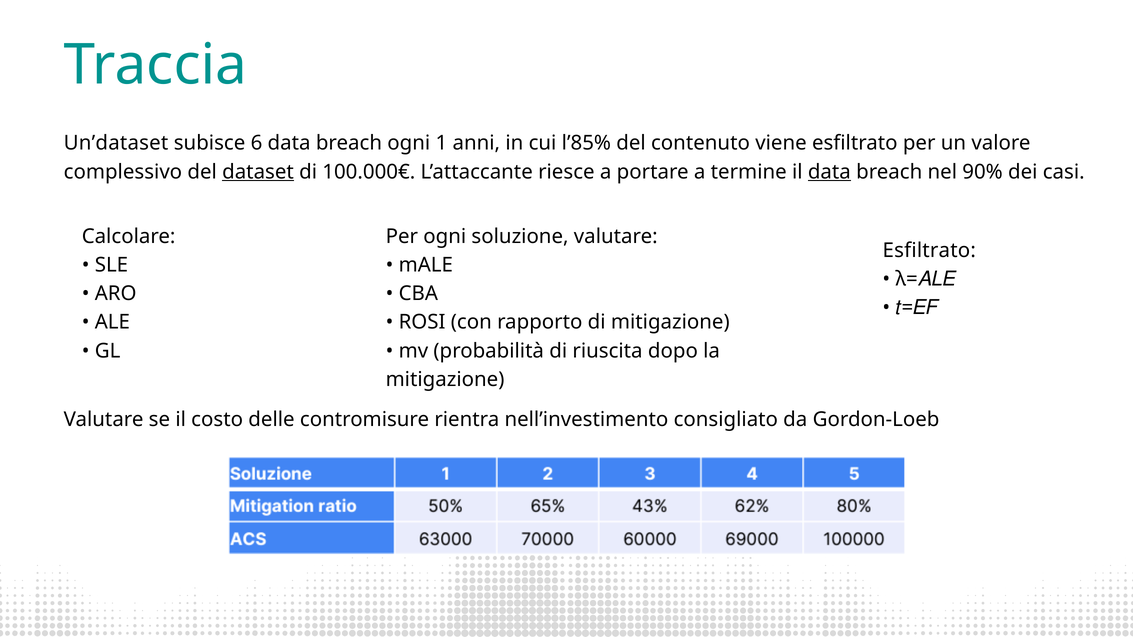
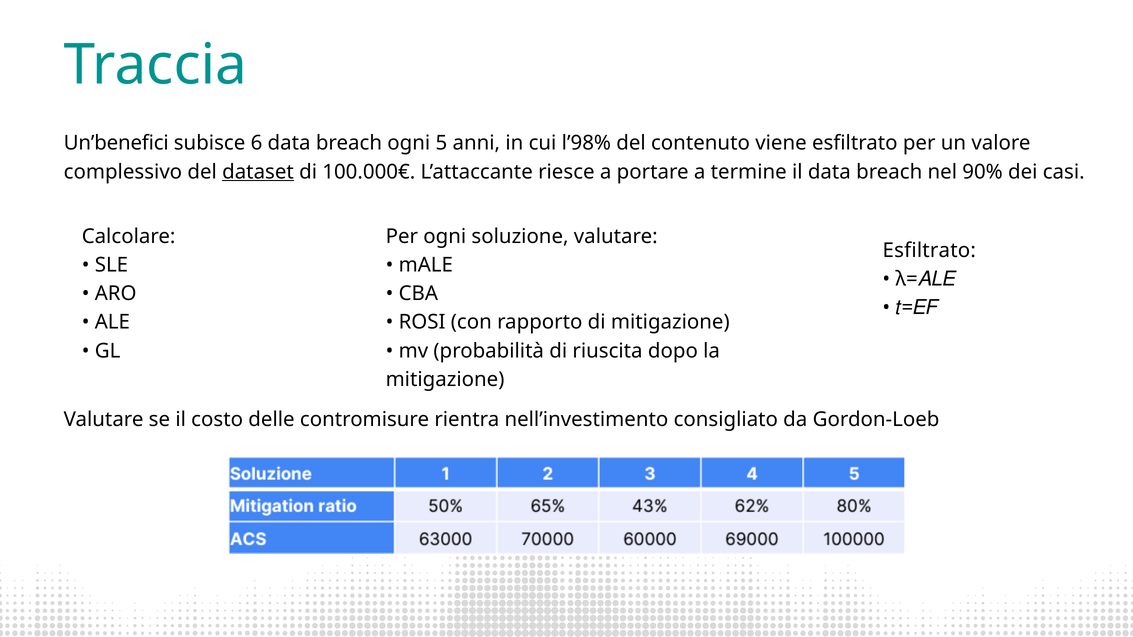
Un’dataset: Un’dataset -> Un’benefici (116, 143)
1: 1 -> 5 (441, 143)
l’85%: l’85% -> l’98% (586, 143)
data underline: present -> none (829, 172)
